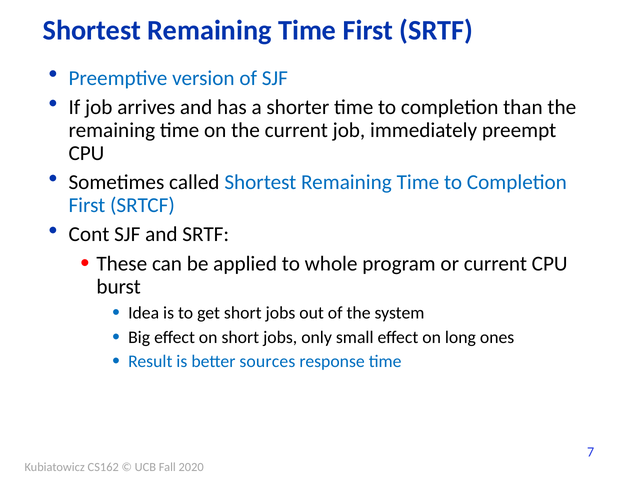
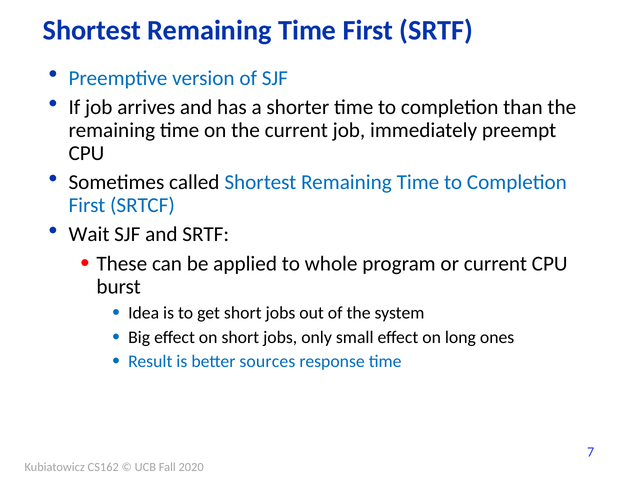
Cont: Cont -> Wait (89, 234)
